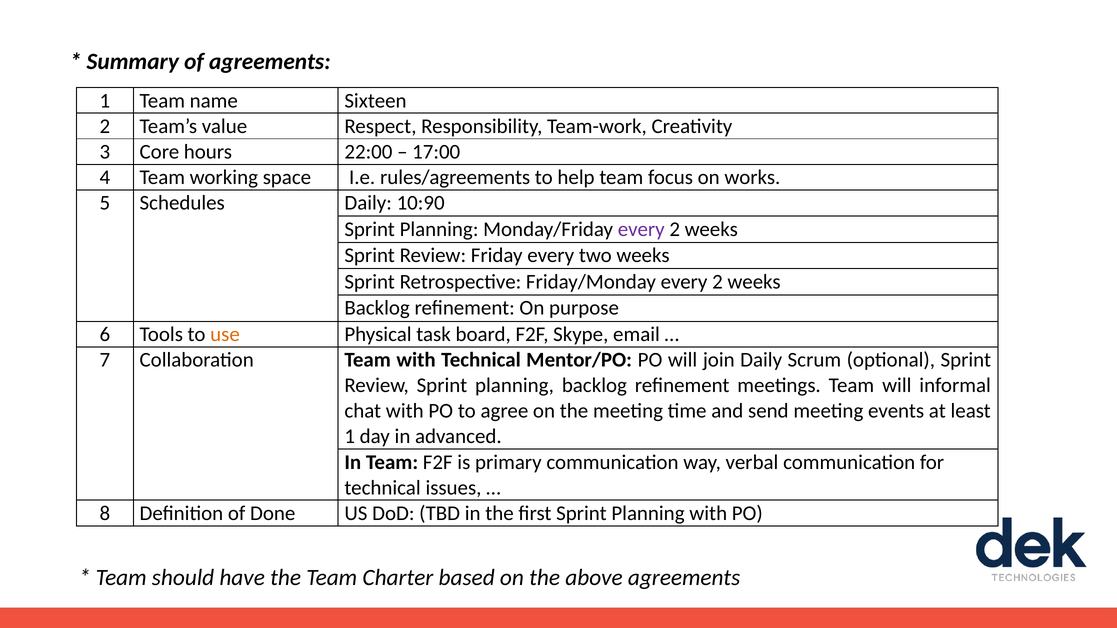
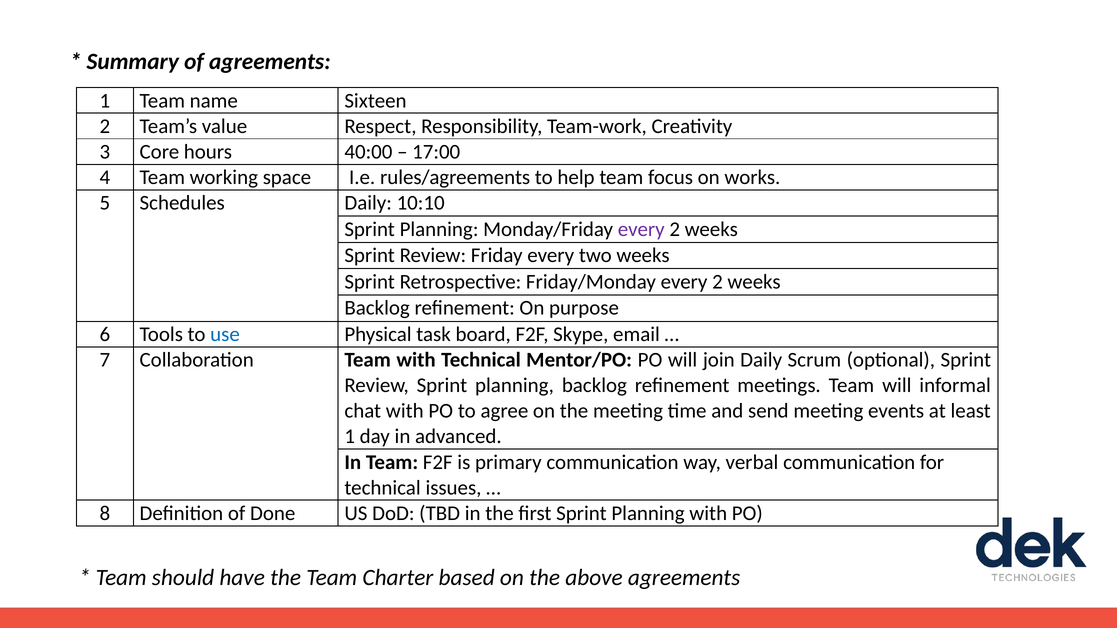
22:00: 22:00 -> 40:00 (368, 152)
10:90: 10:90 -> 10:10 (421, 203)
use colour: orange -> blue (225, 334)
